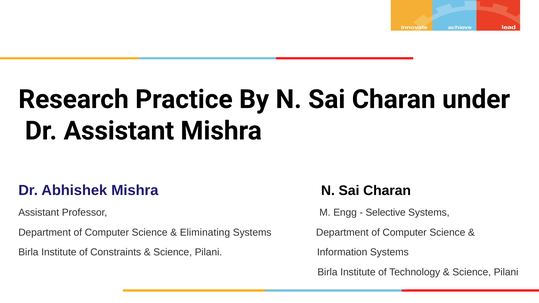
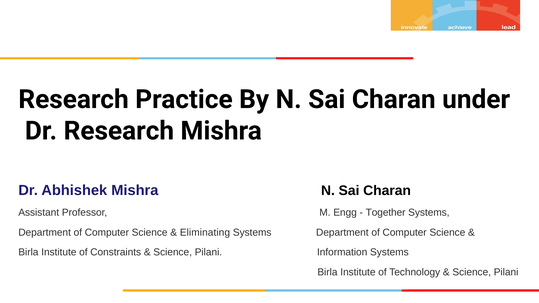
Dr Assistant: Assistant -> Research (119, 131)
Selective: Selective -> Together (386, 213)
